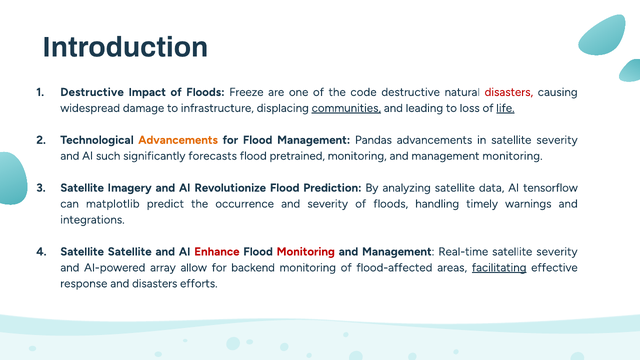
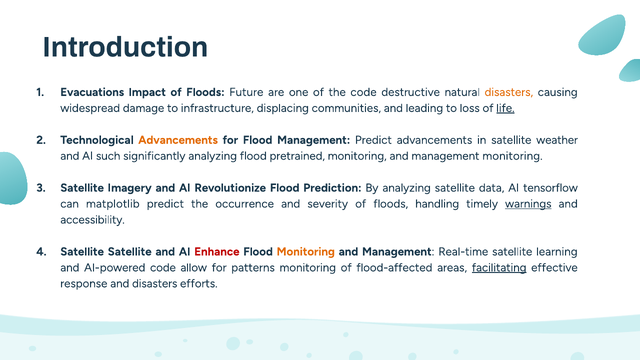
Destructive: Destructive -> Evacuations (92, 92)
Freeze: Freeze -> Future (246, 92)
disasters colour: red -> orange (509, 92)
communities underline: present -> none (346, 108)
Management Pandas: Pandas -> Predict (373, 140)
in satellite severity: severity -> weather (557, 140)
significantly forecasts: forecasts -> analyzing (213, 156)
warnings underline: none -> present (528, 204)
integrations: integrations -> accessibility (92, 220)
Monitoring colour: red -> orange (306, 252)
Real-time satellite severity: severity -> learning (557, 252)
AI-powered array: array -> code (163, 268)
backend: backend -> patterns (253, 268)
